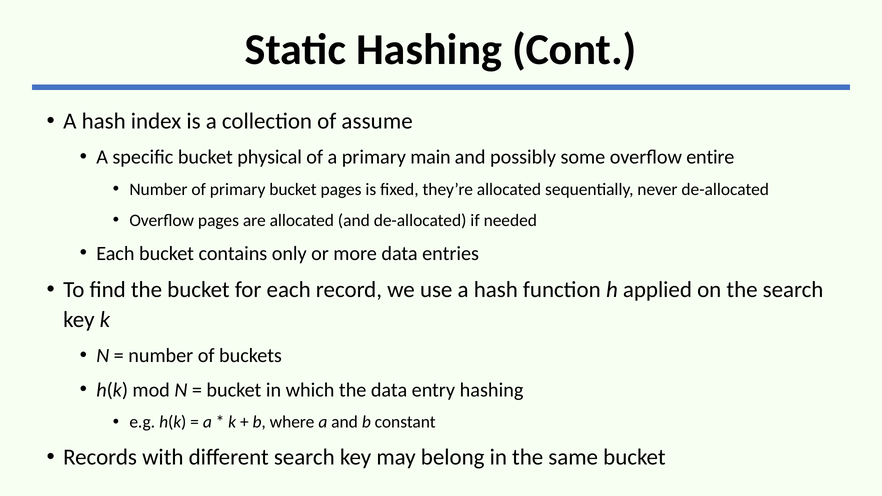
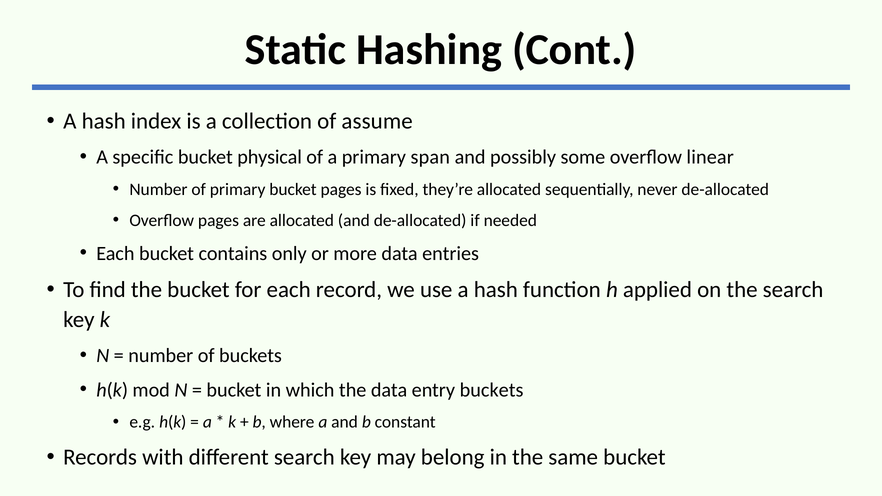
main: main -> span (430, 157)
entire: entire -> linear (710, 157)
entry hashing: hashing -> buckets (492, 390)
